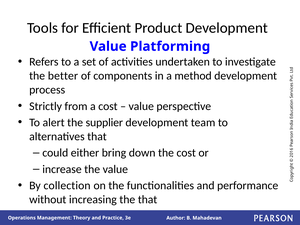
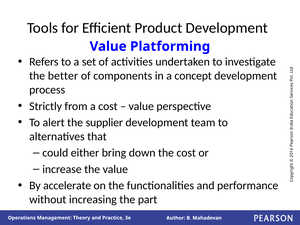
method: method -> concept (193, 76)
collection: collection -> accelerate (67, 186)
the that: that -> part (148, 200)
